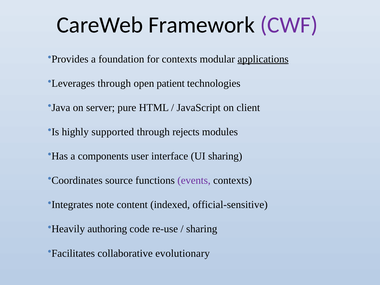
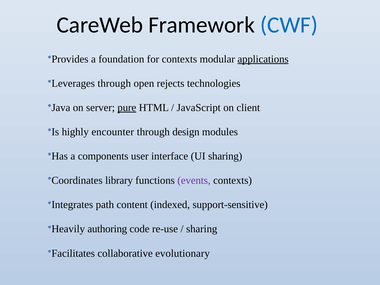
CWF colour: purple -> blue (289, 25)
patient: patient -> rejects (171, 83)
pure underline: none -> present (127, 108)
supported: supported -> encounter (113, 132)
rejects: rejects -> design (186, 132)
source: source -> library (119, 180)
note: note -> path (105, 205)
official-sensitive: official-sensitive -> support-sensitive (230, 205)
